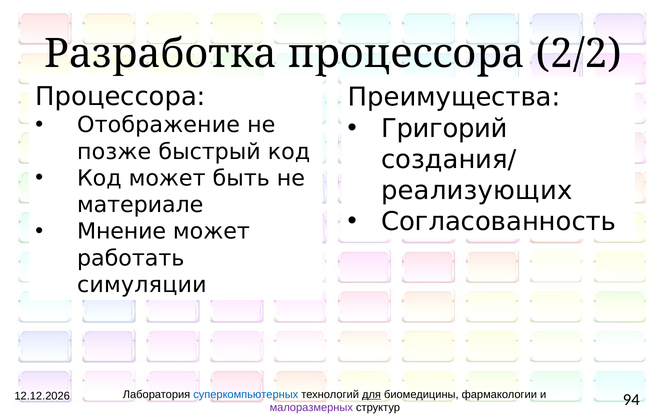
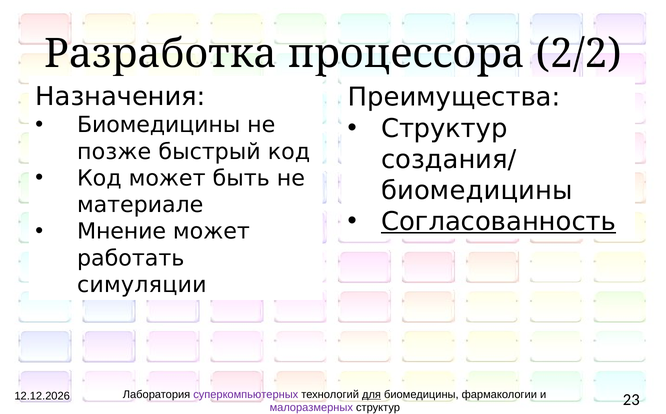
Процессора: Процессора -> Назначения (121, 97)
Отображение: Отображение -> Биомедицины (159, 125)
Григорий: Григорий -> Структур (444, 129)
реализующих: реализующих -> биомедицины (477, 191)
Согласованность underline: none -> present (499, 222)
суперкомпьютерных colour: blue -> purple (246, 395)
94: 94 -> 23 (631, 400)
